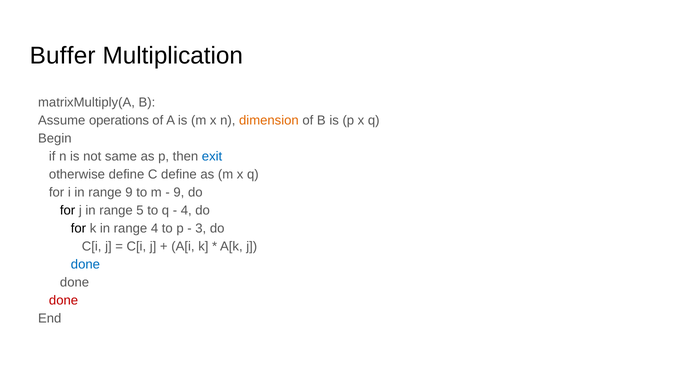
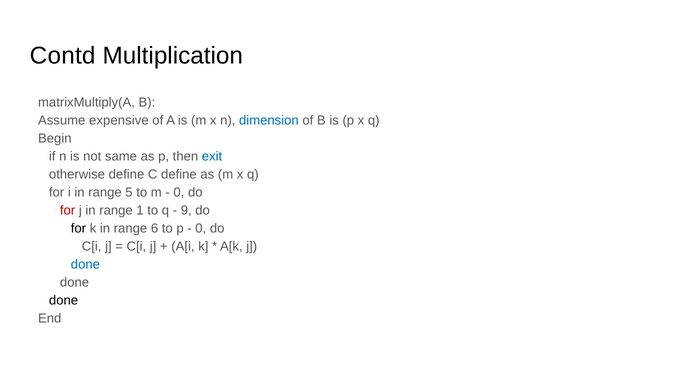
Buffer: Buffer -> Contd (63, 56)
operations: operations -> expensive (119, 121)
dimension colour: orange -> blue (269, 121)
range 9: 9 -> 5 (129, 193)
9: 9 -> 0 (179, 193)
for colour: black -> red (68, 211)
5: 5 -> 1 (140, 211)
4: 4 -> 9 (186, 211)
range 4: 4 -> 6 (155, 229)
3: 3 -> 0 (201, 229)
done colour: red -> black (64, 301)
